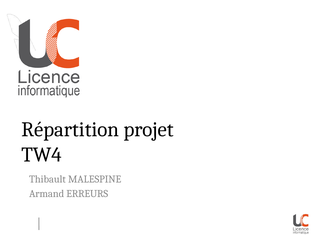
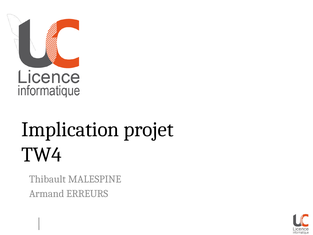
Répartition: Répartition -> Implication (70, 129)
